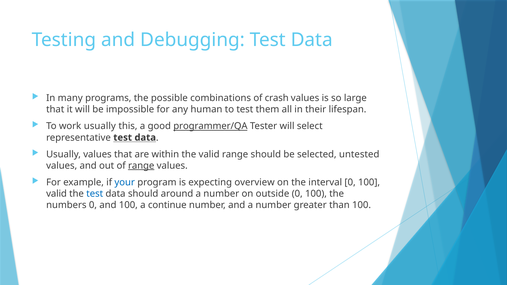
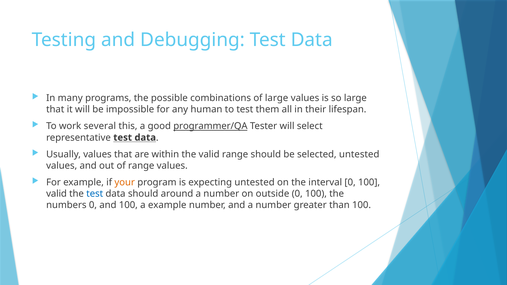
of crash: crash -> large (277, 98)
work usually: usually -> several (100, 126)
range underline: present -> none (141, 166)
your colour: blue -> orange (125, 182)
expecting overview: overview -> untested (255, 182)
a continue: continue -> example (167, 205)
